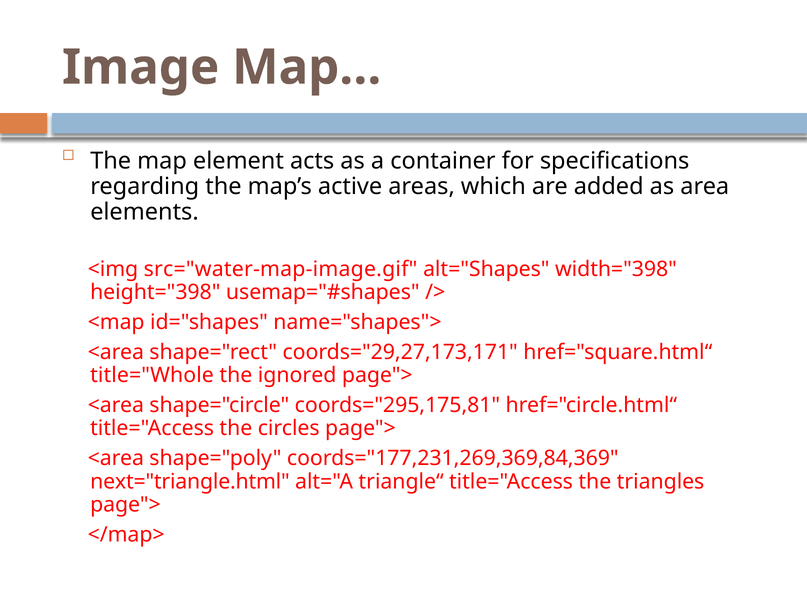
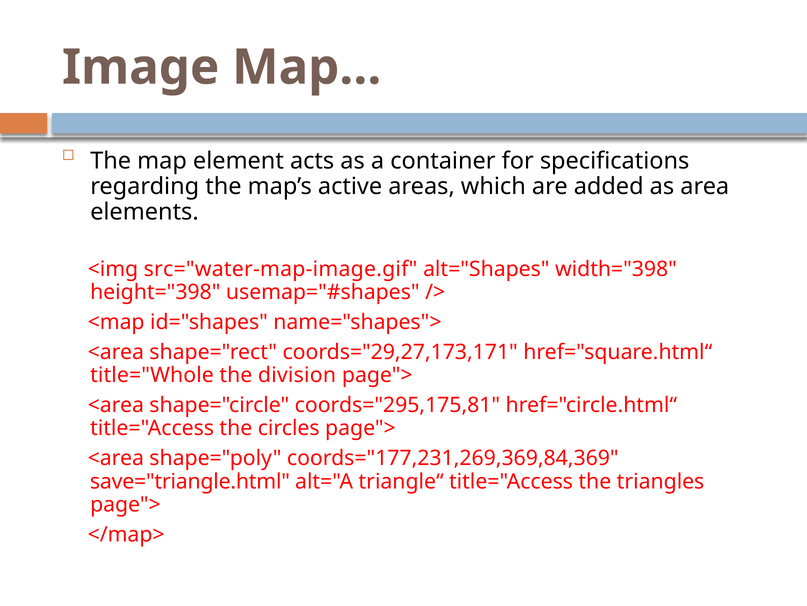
ignored: ignored -> division (297, 375)
next="triangle.html: next="triangle.html -> save="triangle.html (190, 481)
